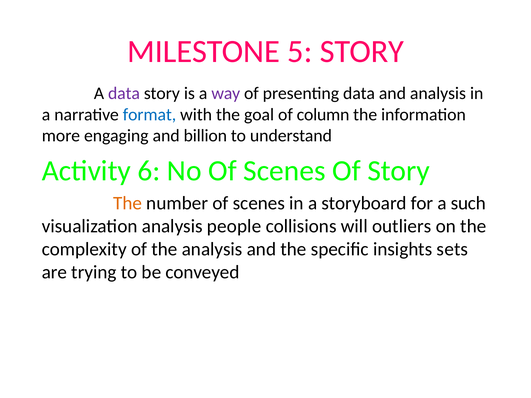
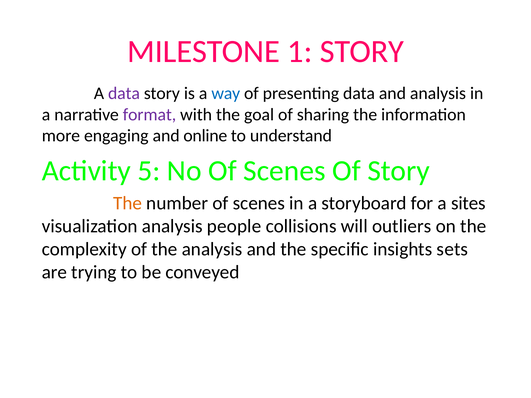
5: 5 -> 1 (300, 51)
way colour: purple -> blue (226, 93)
format colour: blue -> purple (150, 115)
column: column -> sharing (323, 115)
billion: billion -> online (205, 136)
6: 6 -> 5 (149, 171)
such: such -> sites (468, 203)
